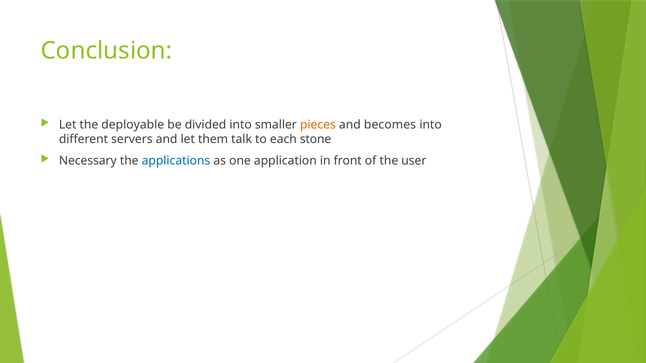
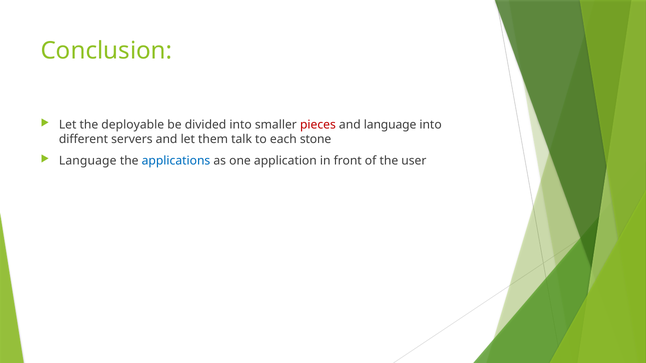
pieces colour: orange -> red (318, 125)
and becomes: becomes -> language (390, 125)
Necessary: Necessary -> Language (88, 161)
